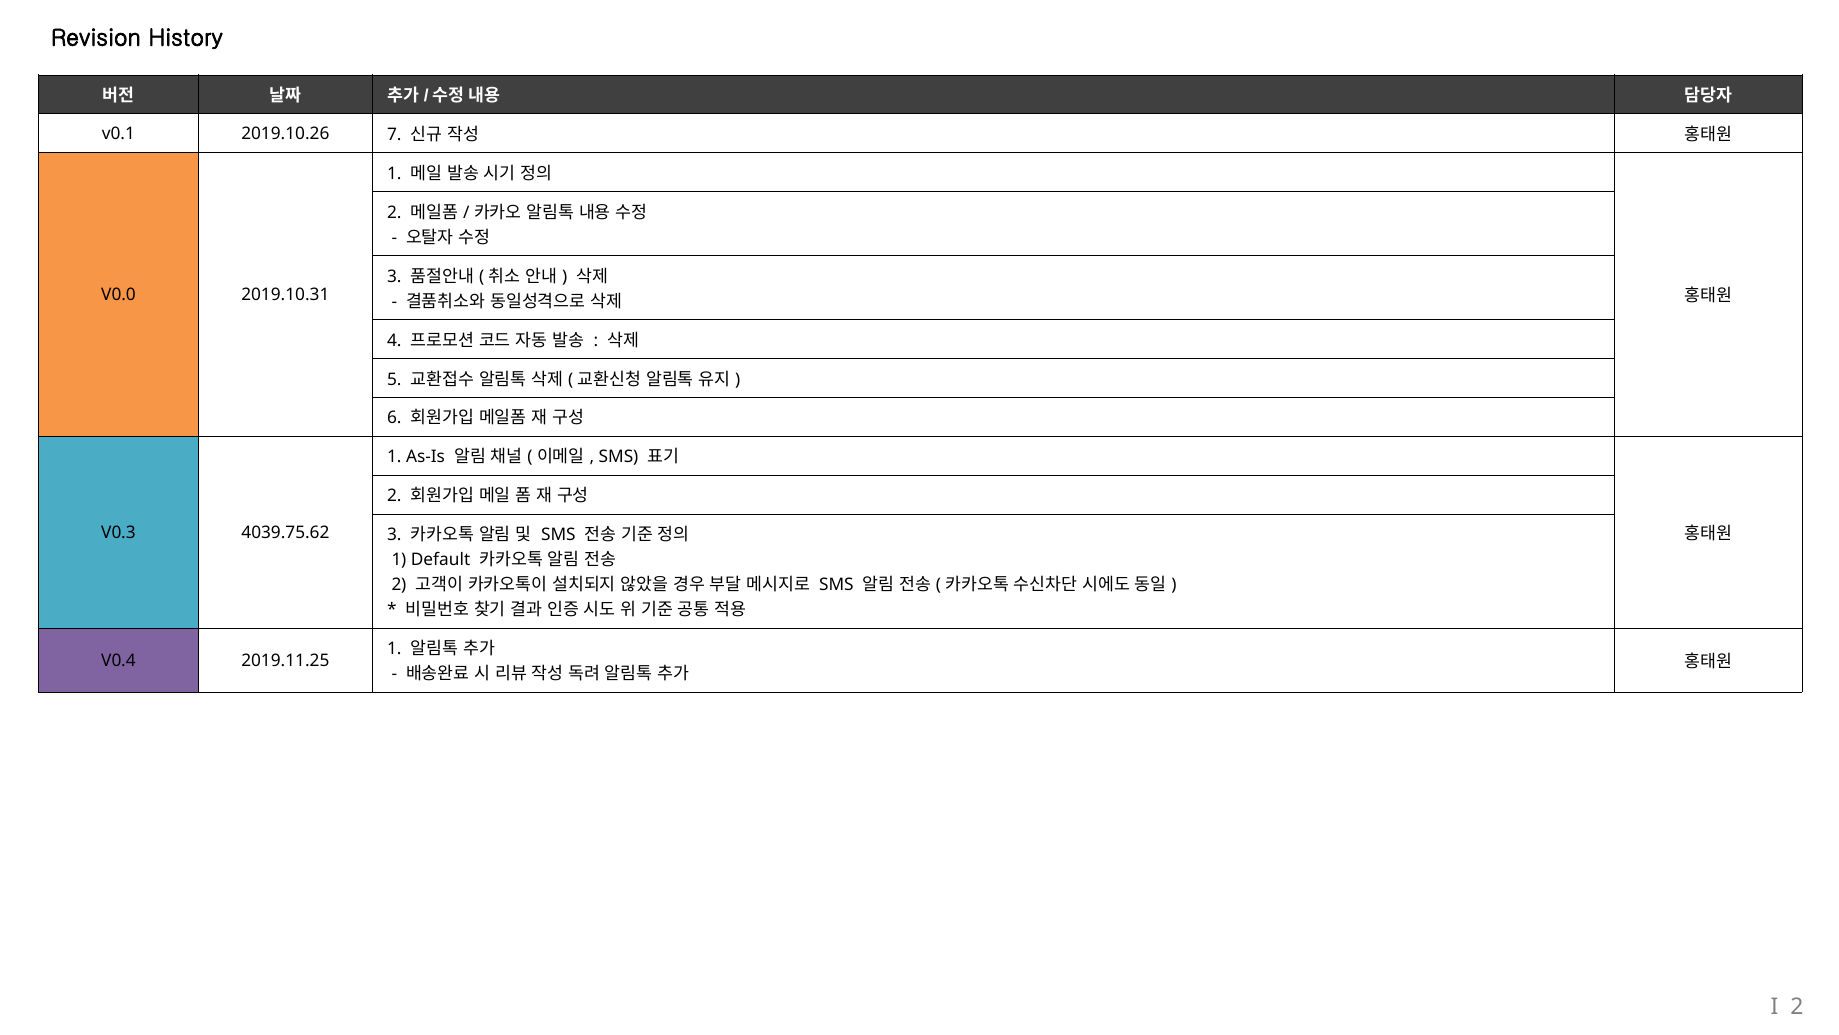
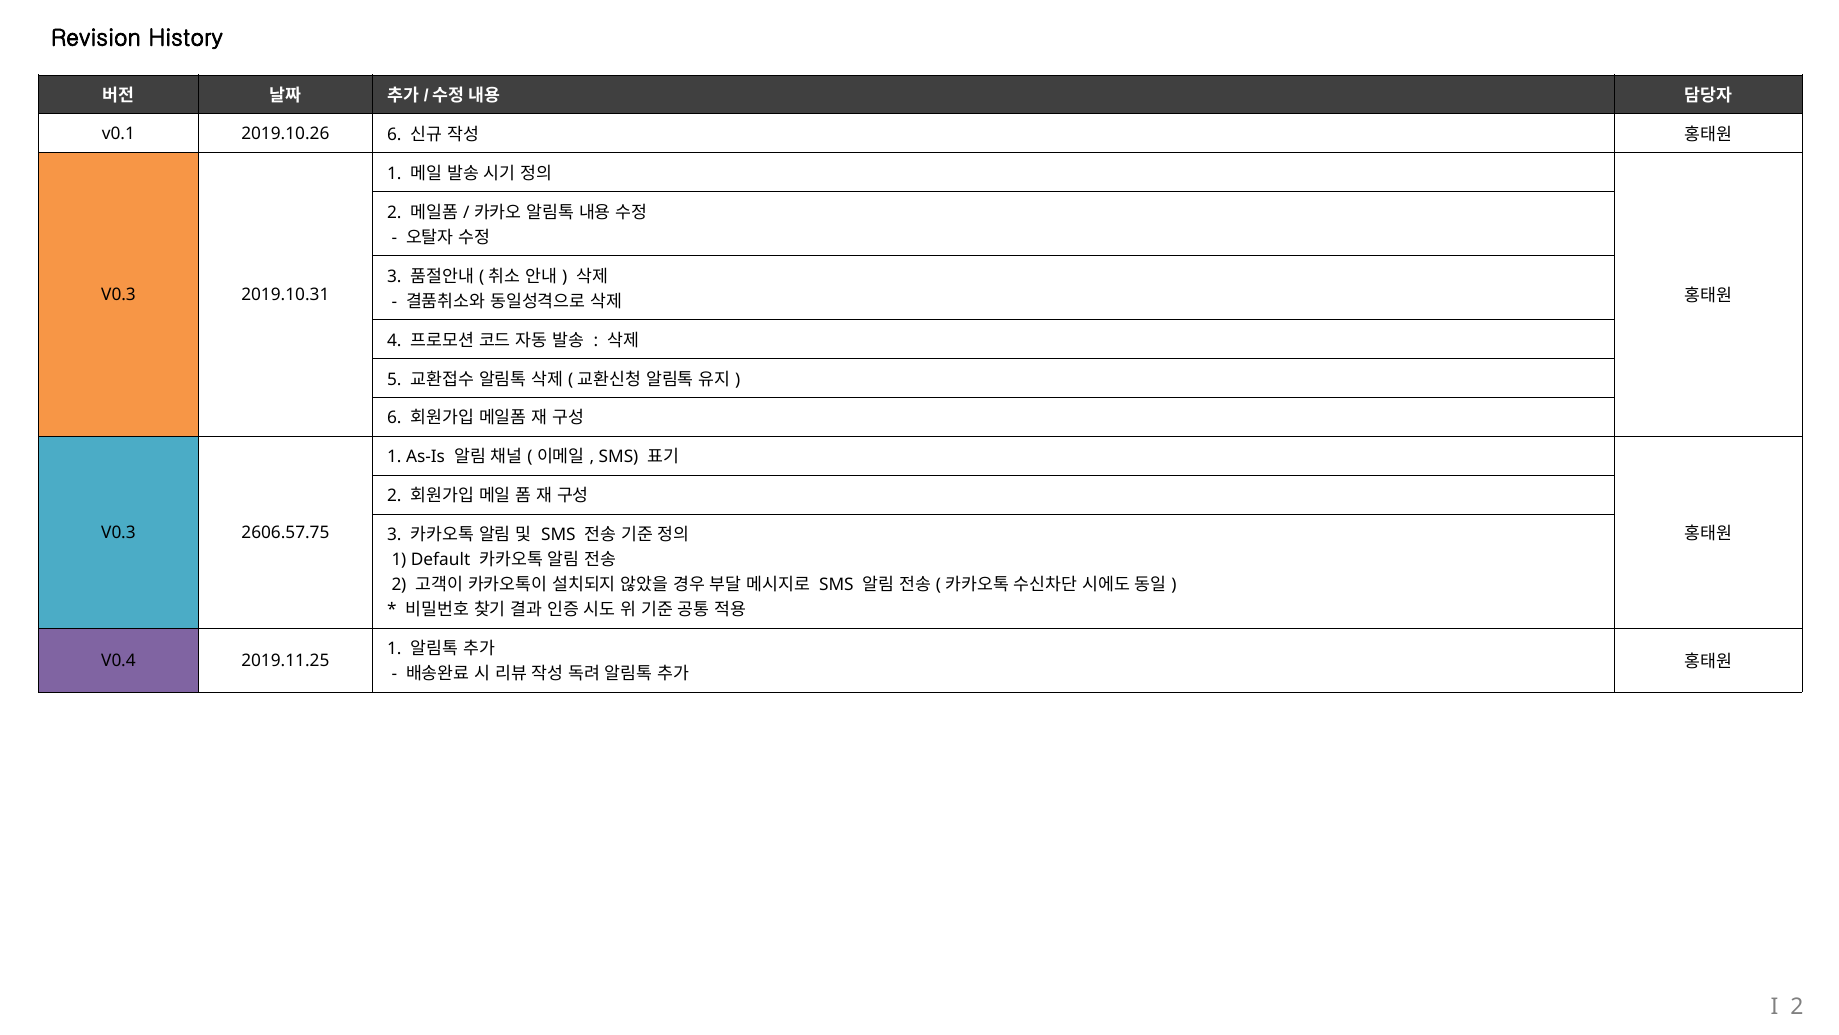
2019.10.26 7: 7 -> 6 (394, 135)
V0.0: V0.0 -> V0.3 (119, 295)
4039.75.62: 4039.75.62 -> 2606.57.75 (285, 533)
